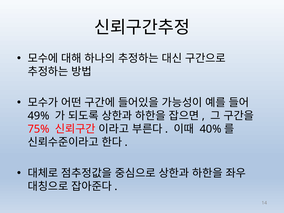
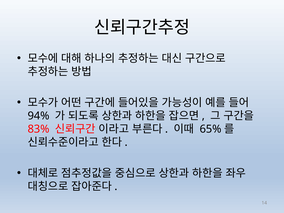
49%: 49% -> 94% (39, 116)
75%: 75% -> 83% (39, 129)
40%: 40% -> 65% (210, 129)
